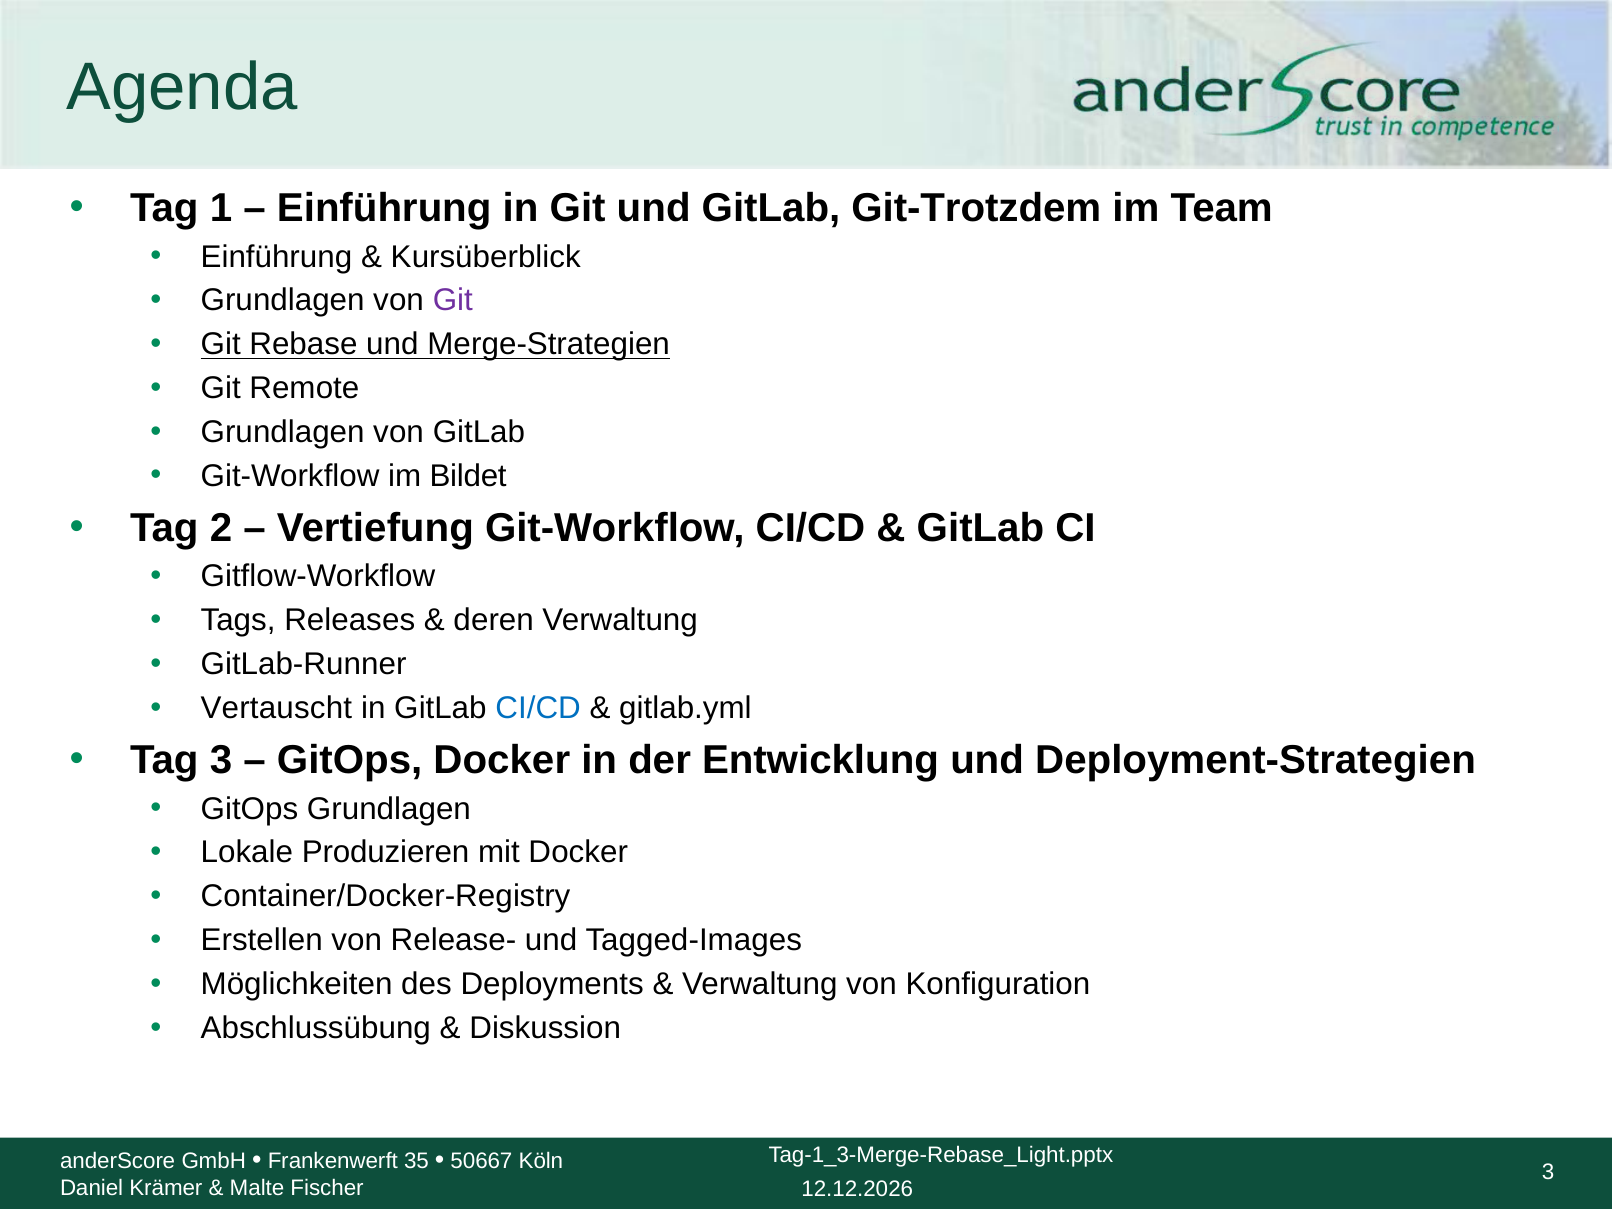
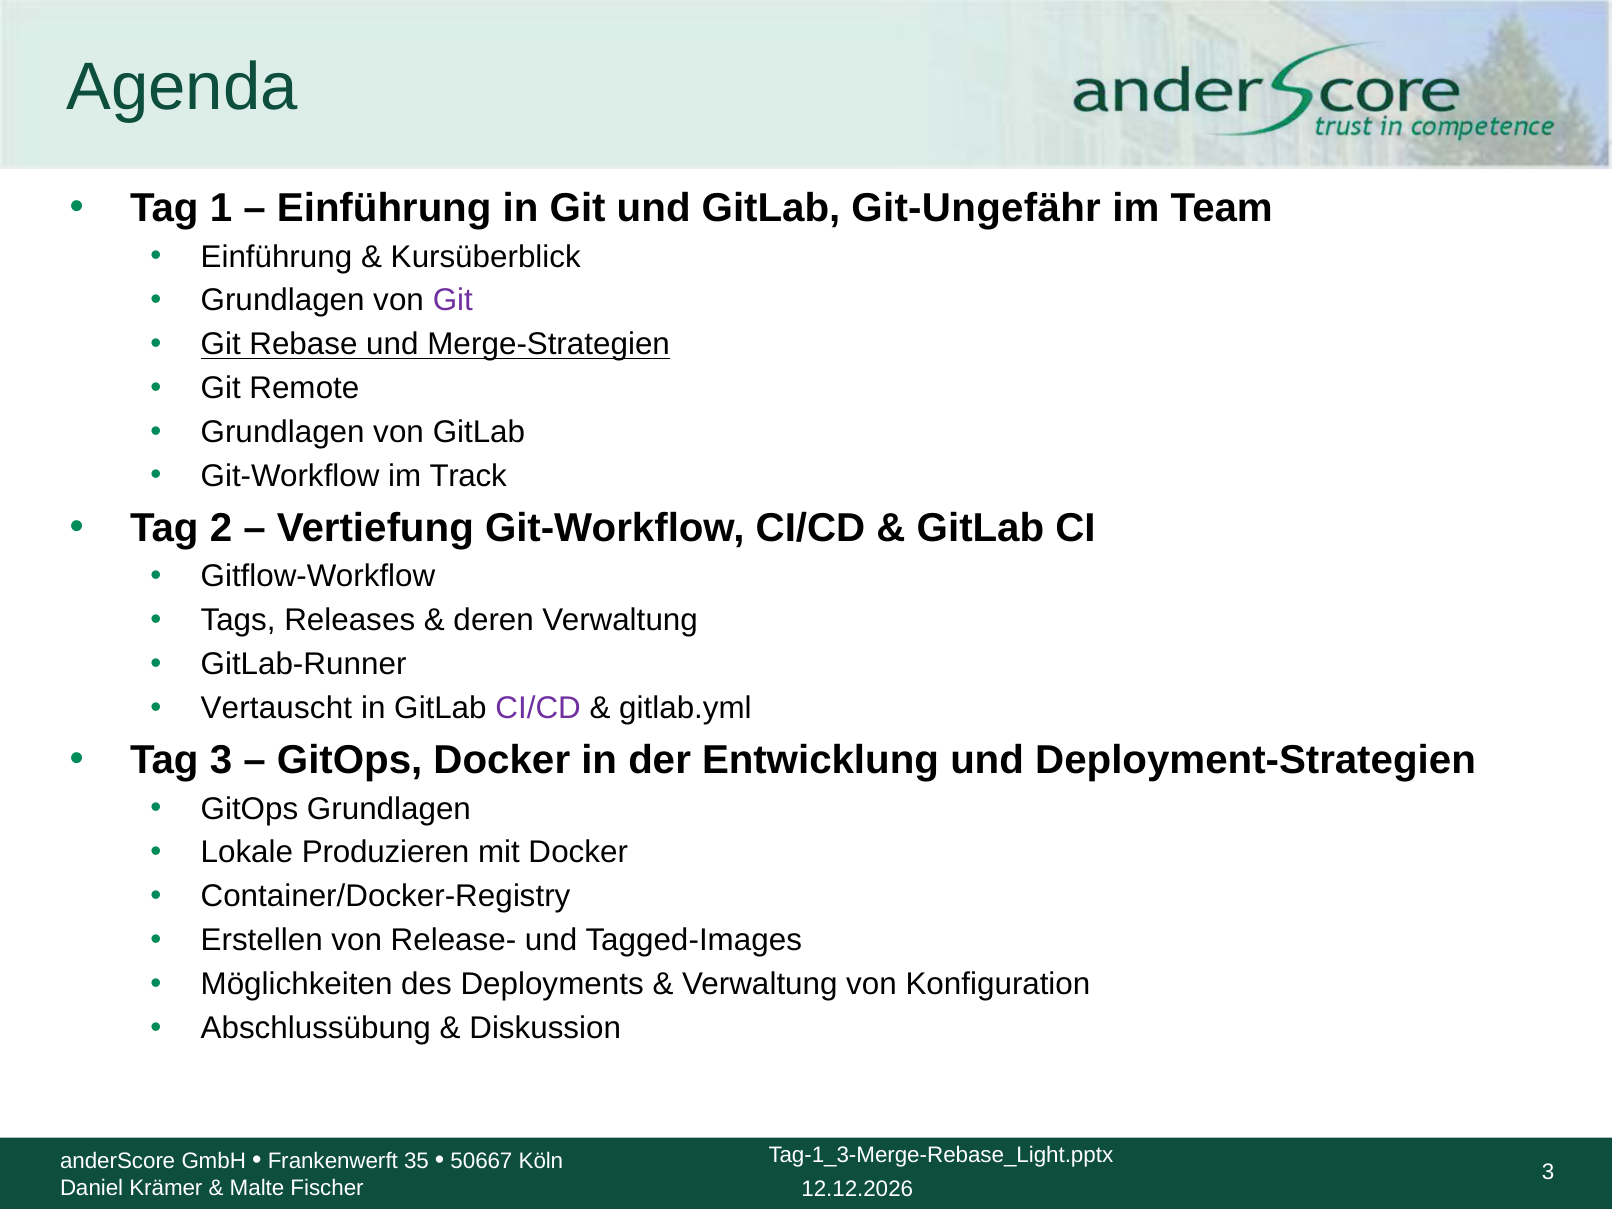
Git-Trotzdem: Git-Trotzdem -> Git-Ungefähr (976, 208)
Bildet: Bildet -> Track (468, 476)
CI/CD colour: blue -> purple (538, 708)
